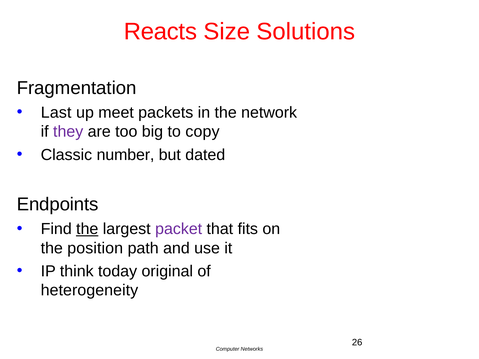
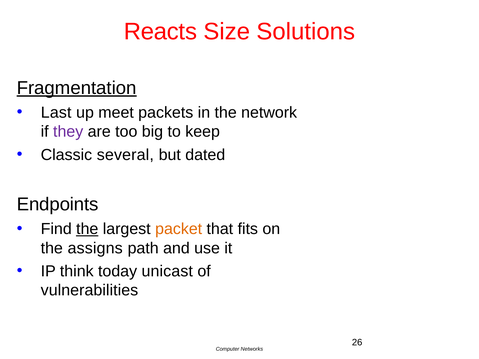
Fragmentation underline: none -> present (77, 88)
copy: copy -> keep (203, 132)
number: number -> several (125, 155)
packet colour: purple -> orange (179, 229)
position: position -> assigns (95, 248)
original: original -> unicast (167, 271)
heterogeneity: heterogeneity -> vulnerabilities (89, 291)
